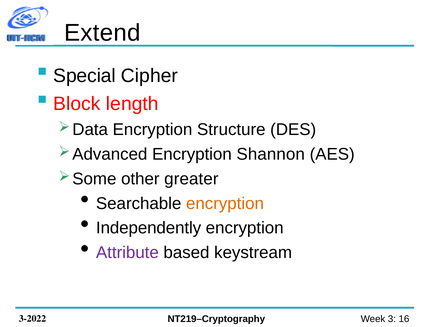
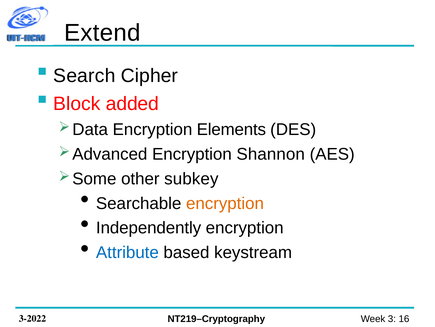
Special: Special -> Search (84, 75)
length: length -> added (132, 104)
Structure: Structure -> Elements (231, 129)
greater: greater -> subkey (191, 178)
Attribute colour: purple -> blue (127, 252)
